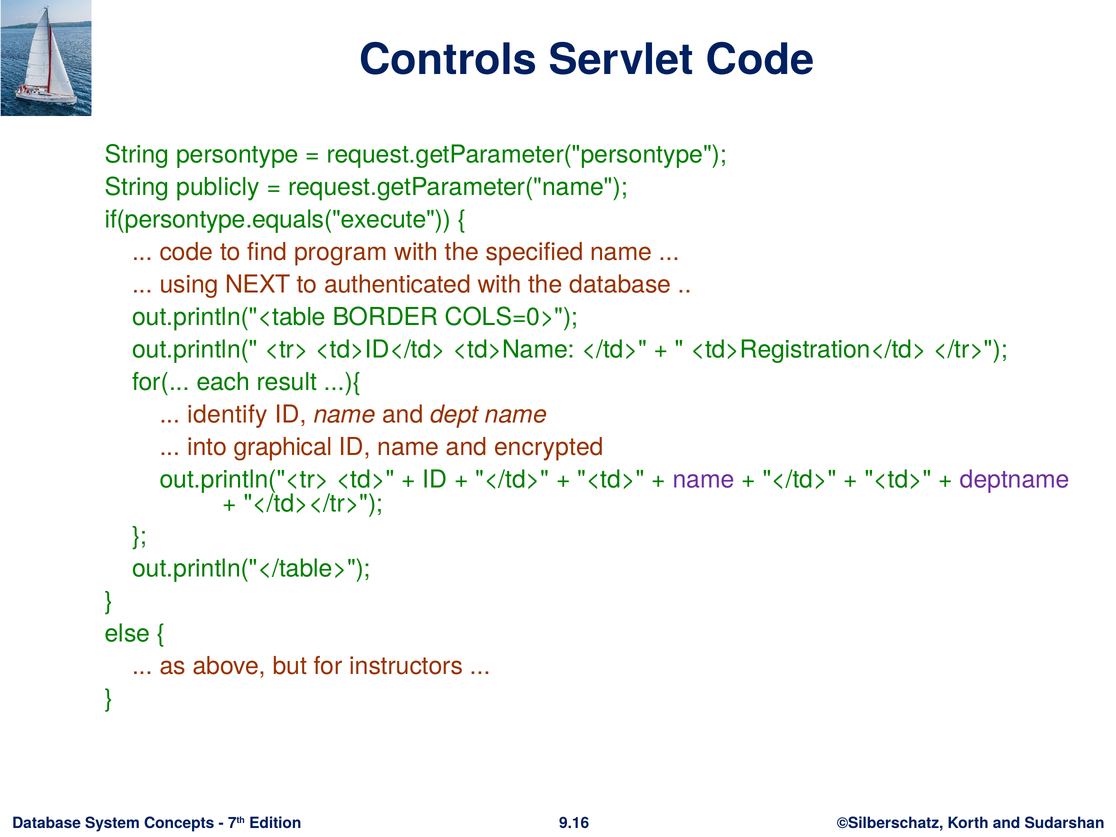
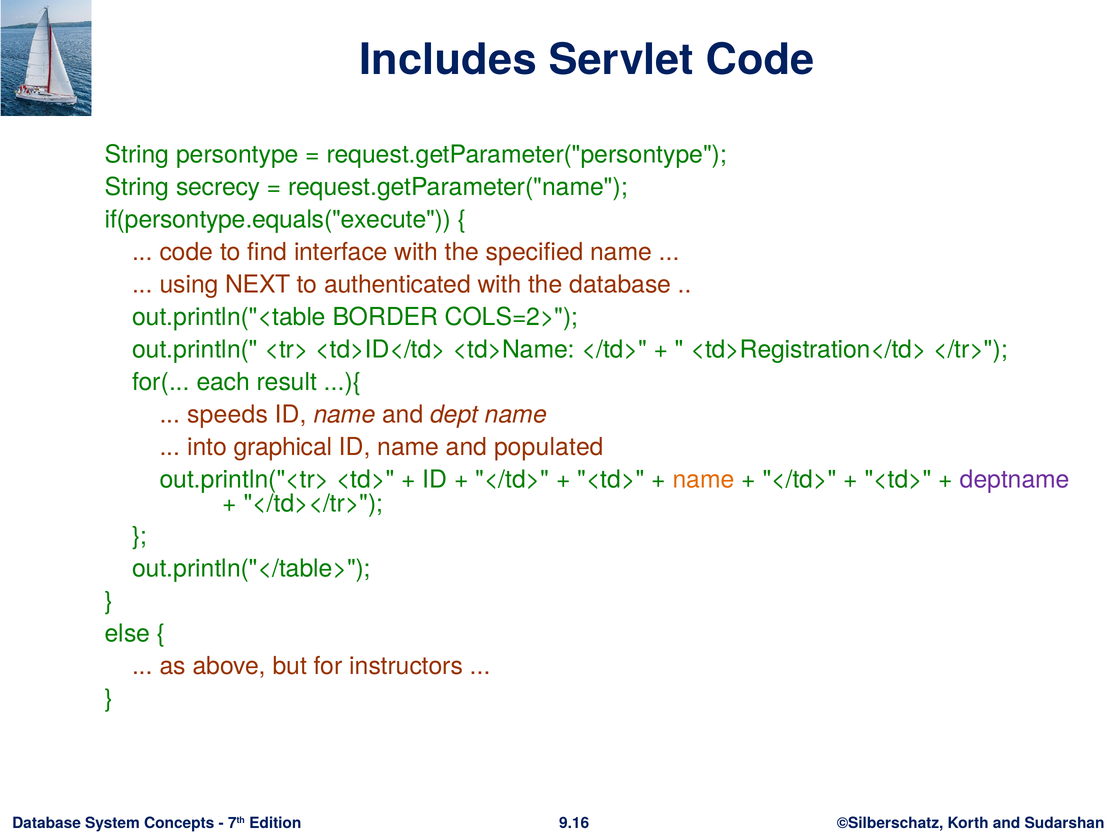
Controls: Controls -> Includes (448, 60)
publicly: publicly -> secrecy (218, 187)
program: program -> interface (341, 252)
COLS=0>: COLS=0> -> COLS=2> (512, 317)
identify: identify -> speeds (228, 414)
encrypted: encrypted -> populated (549, 447)
name colour: purple -> orange (704, 480)
